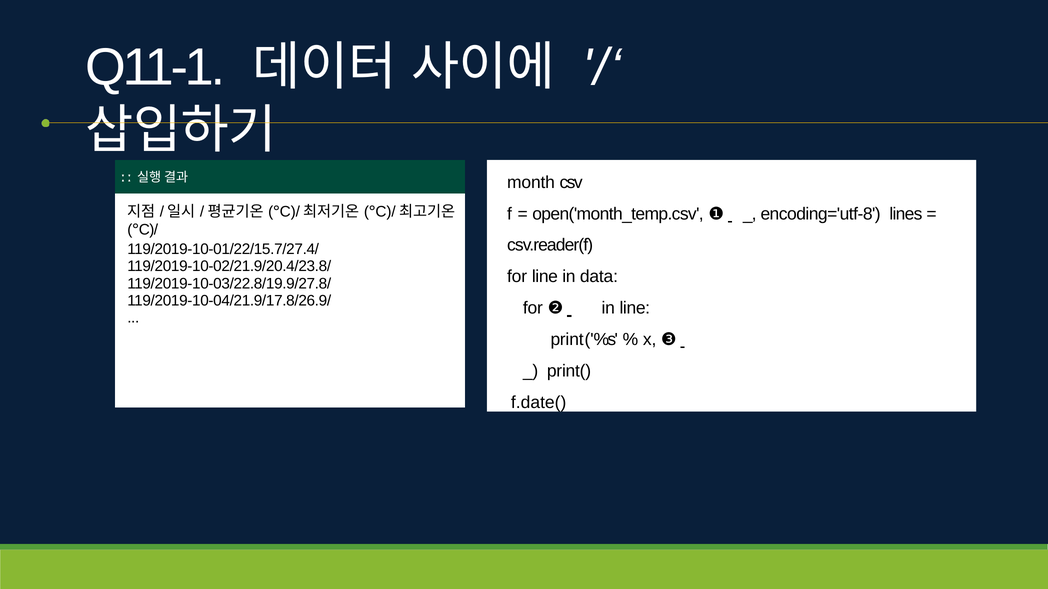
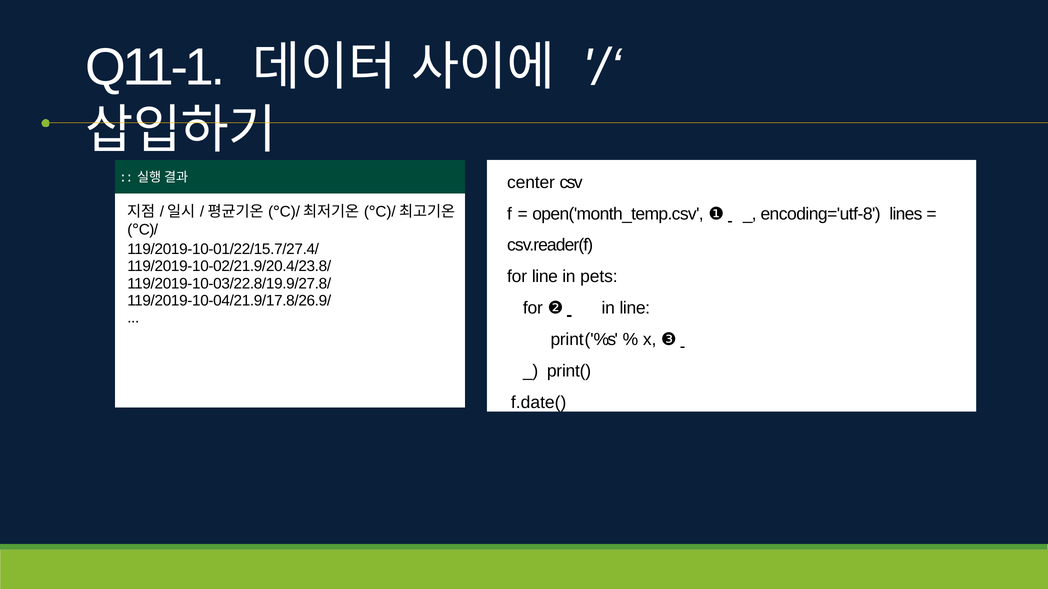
month: month -> center (531, 183)
data: data -> pets (599, 277)
